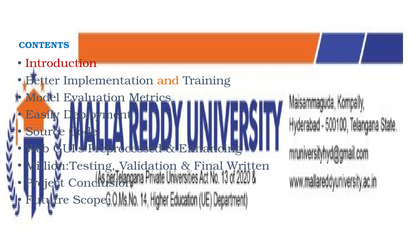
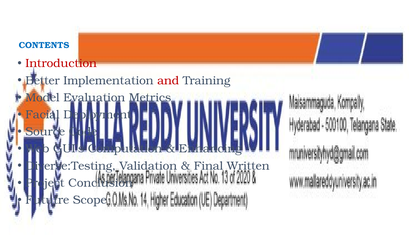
and colour: orange -> red (168, 80)
Easily: Easily -> Facial (42, 114)
Preprocessed: Preprocessed -> Computation (125, 148)
Million:Testing: Million:Testing -> Diverse:Testing (71, 166)
